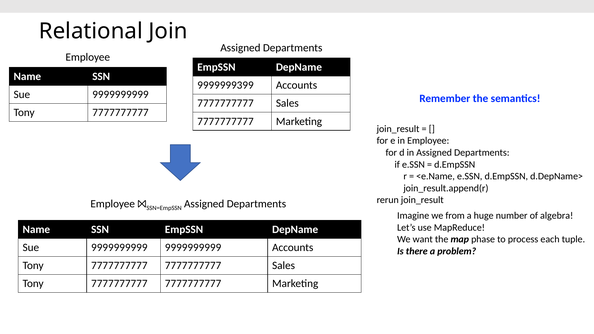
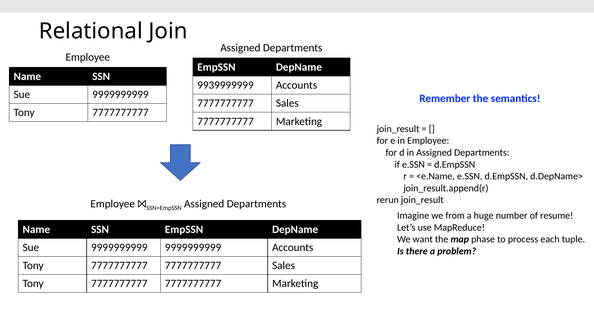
9999999399: 9999999399 -> 9939999999 (225, 85)
algebra: algebra -> resume (557, 216)
